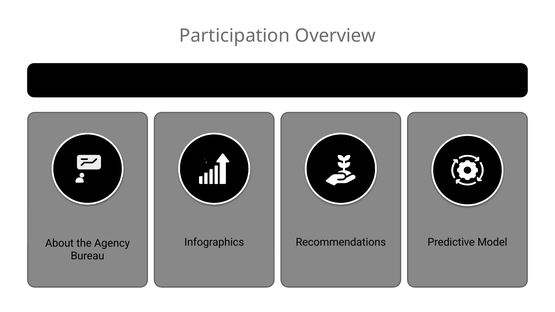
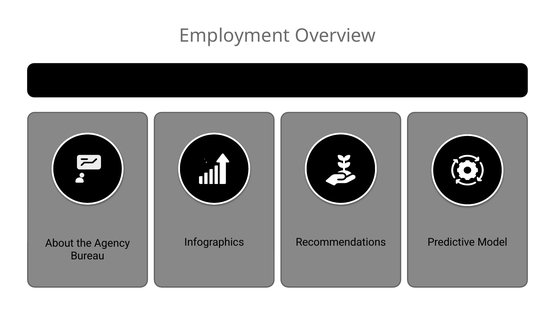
Participation: Participation -> Employment (235, 36)
